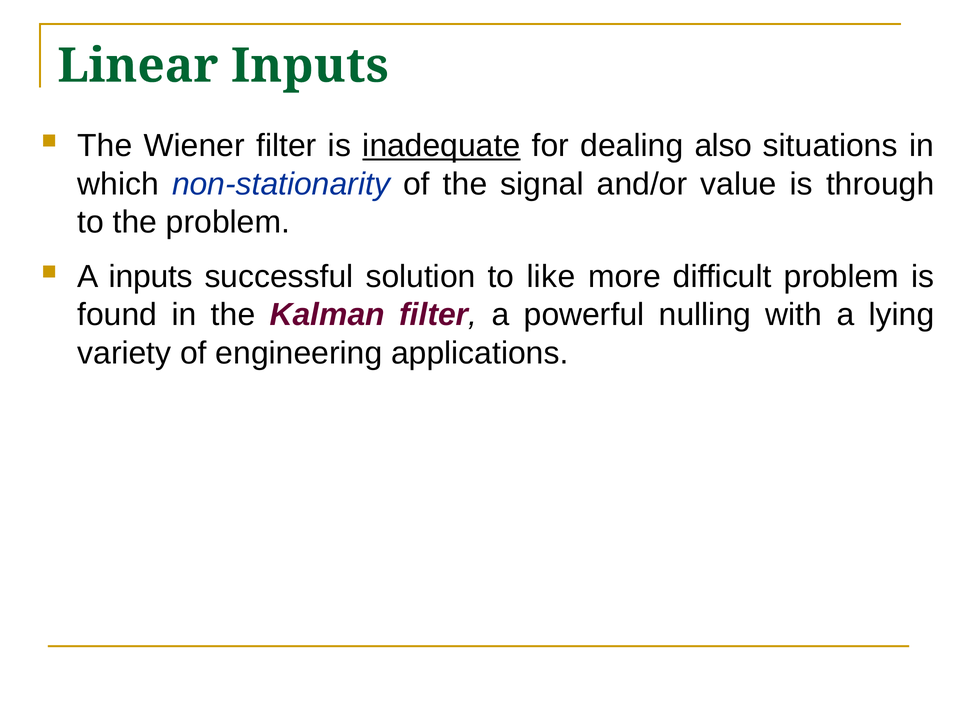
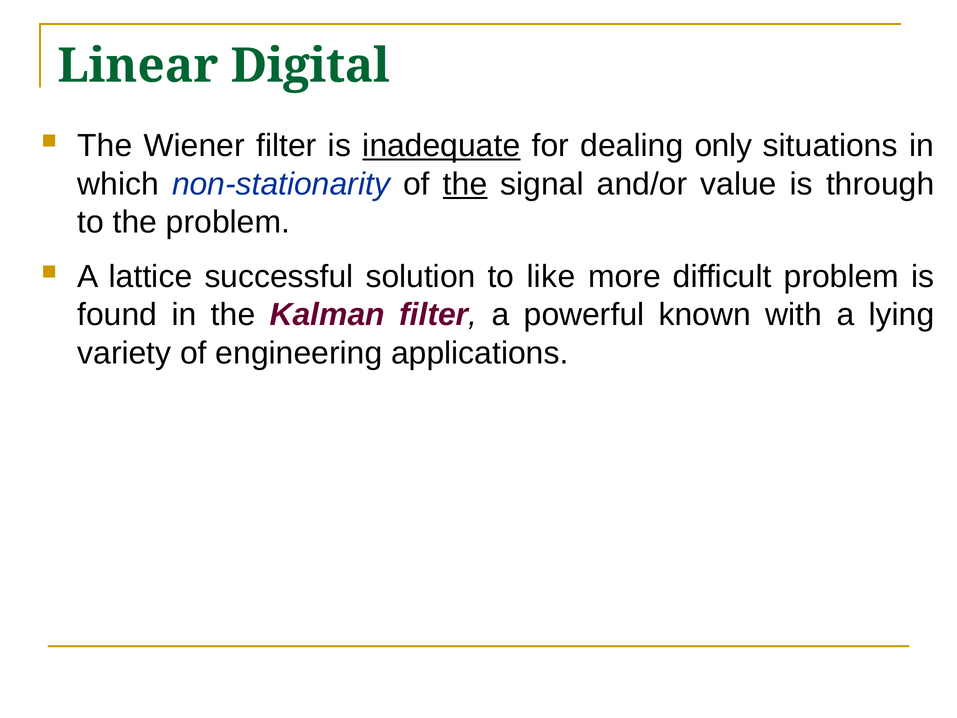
Linear Inputs: Inputs -> Digital (310, 66)
also: also -> only (723, 146)
the underline: none -> present (465, 184)
A inputs: inputs -> lattice (151, 277)
nulling: nulling -> known (705, 315)
